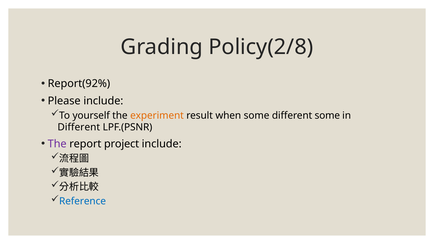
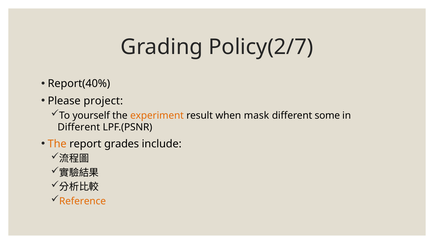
Policy(2/8: Policy(2/8 -> Policy(2/7 (261, 47)
Report(92%: Report(92% -> Report(40% (79, 84)
Please include: include -> project (103, 101)
when some: some -> mask (257, 116)
The colour: purple -> orange (57, 144)
project: project -> grades (122, 144)
Reference colour: blue -> orange (83, 201)
